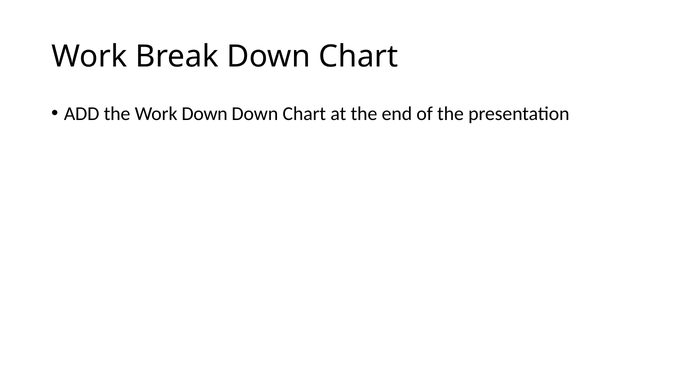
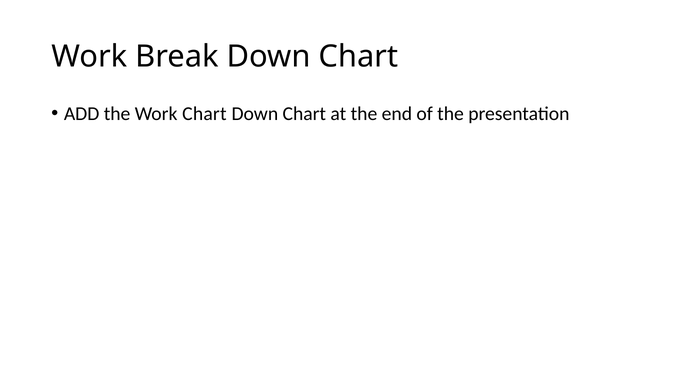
Work Down: Down -> Chart (204, 114)
